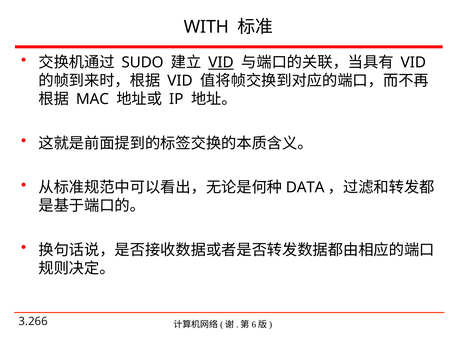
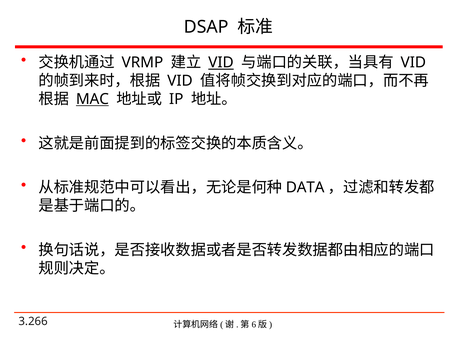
WITH: WITH -> DSAP (206, 27)
SUDO: SUDO -> VRMP (142, 62)
MAC underline: none -> present (92, 99)
